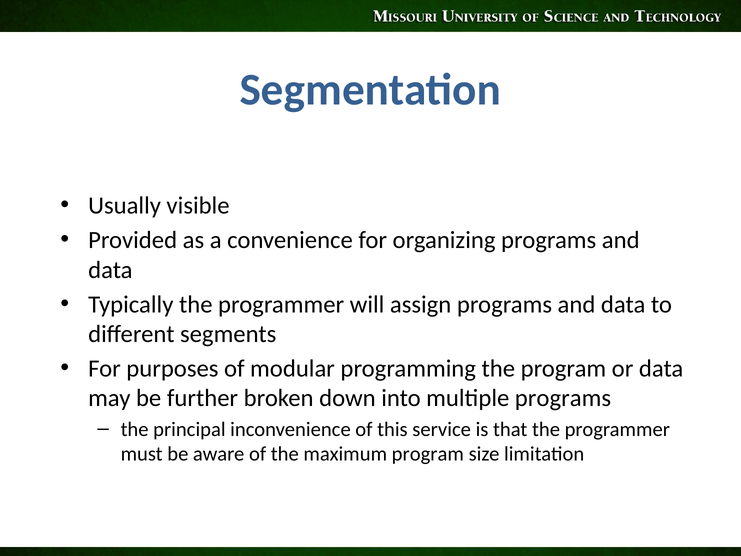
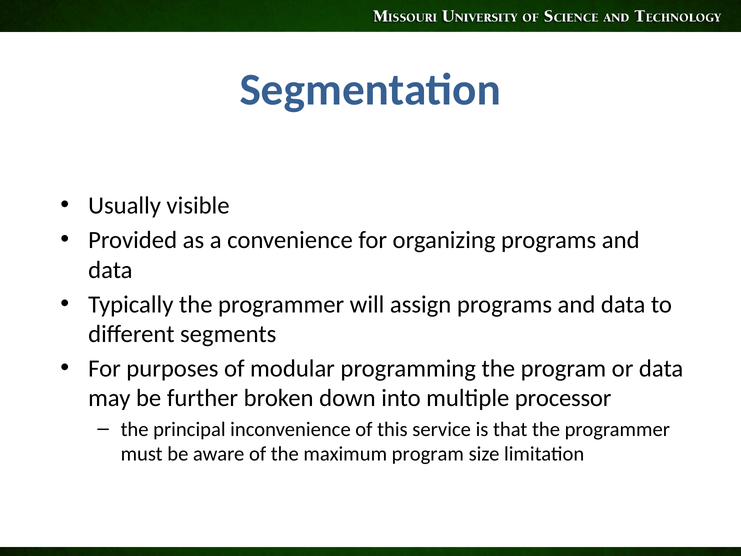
multiple programs: programs -> processor (563, 398)
